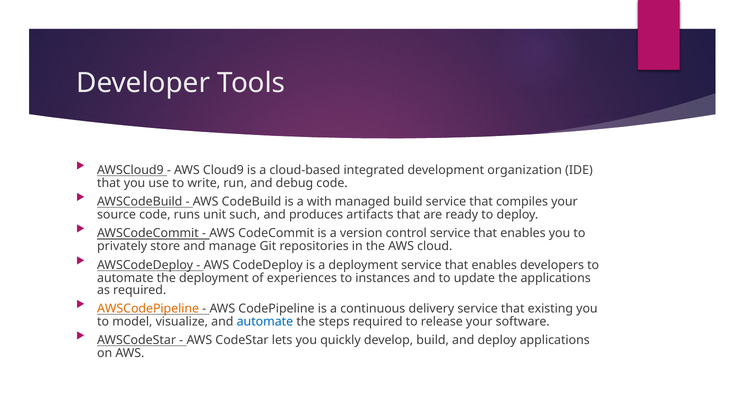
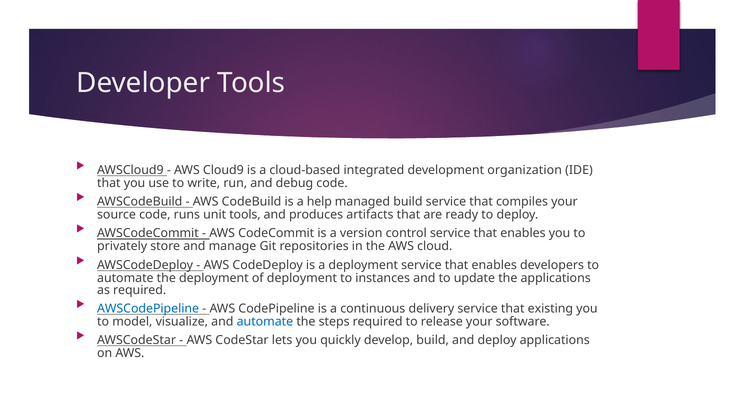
with: with -> help (319, 202)
unit such: such -> tools (245, 215)
of experiences: experiences -> deployment (302, 278)
AWSCodePipeline colour: orange -> blue (148, 309)
